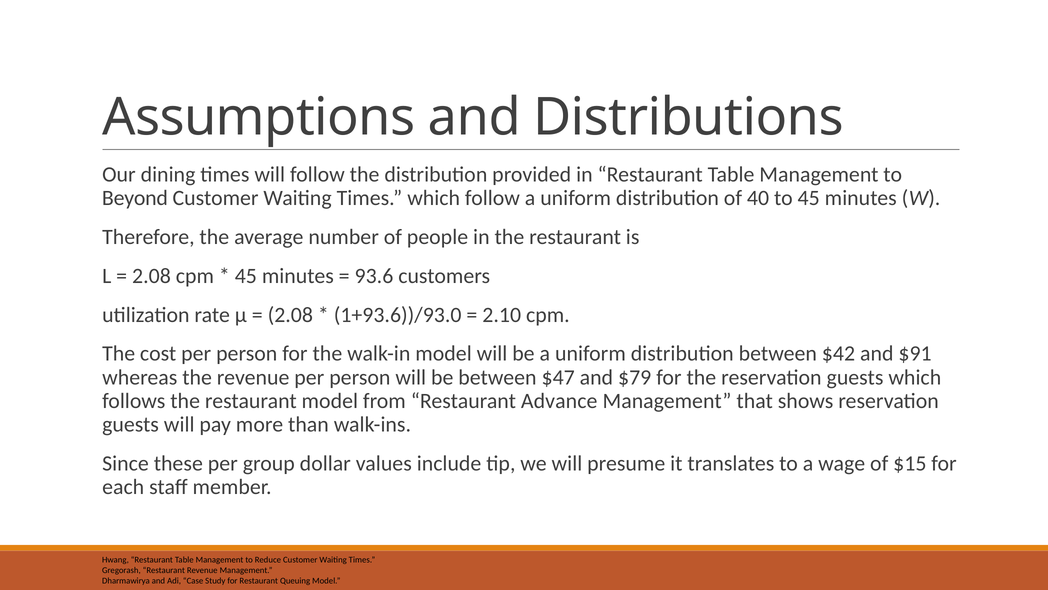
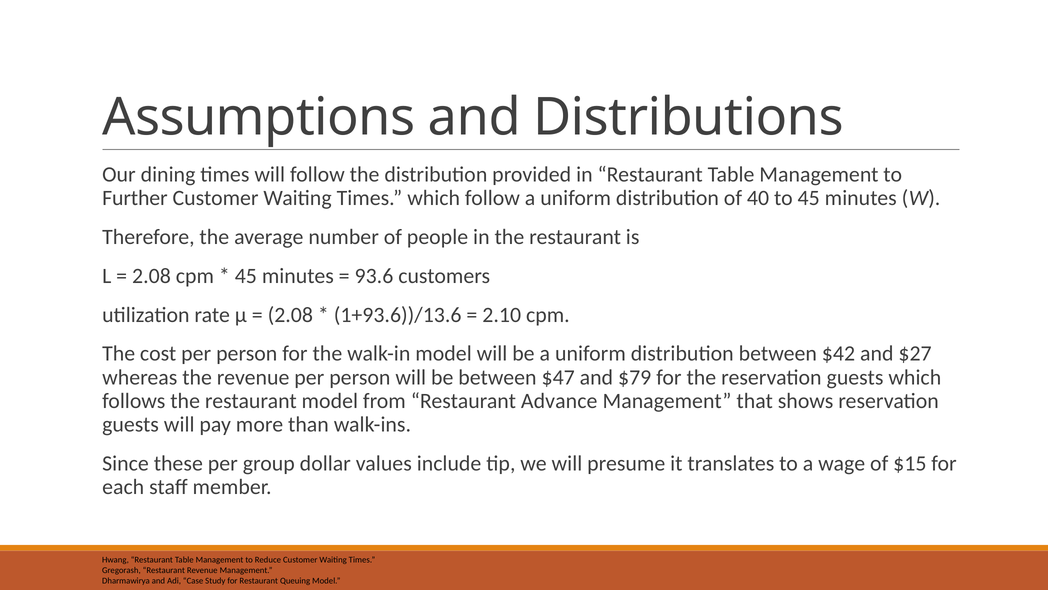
Beyond: Beyond -> Further (135, 198)
1+93.6))/93.0: 1+93.6))/93.0 -> 1+93.6))/13.6 (398, 315)
$91: $91 -> $27 (915, 353)
